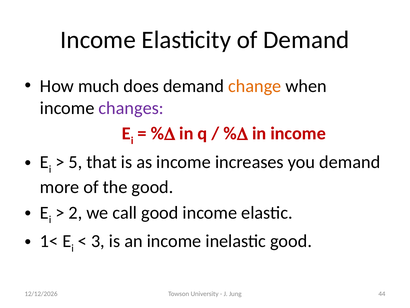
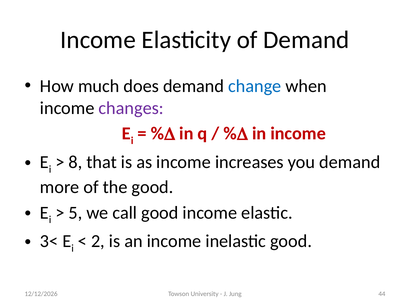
change colour: orange -> blue (255, 86)
5: 5 -> 8 (75, 162)
2: 2 -> 5 (75, 212)
1<: 1< -> 3< (49, 241)
3: 3 -> 2 (98, 241)
